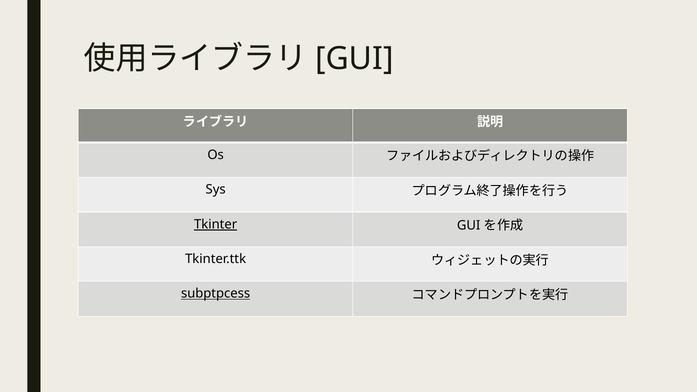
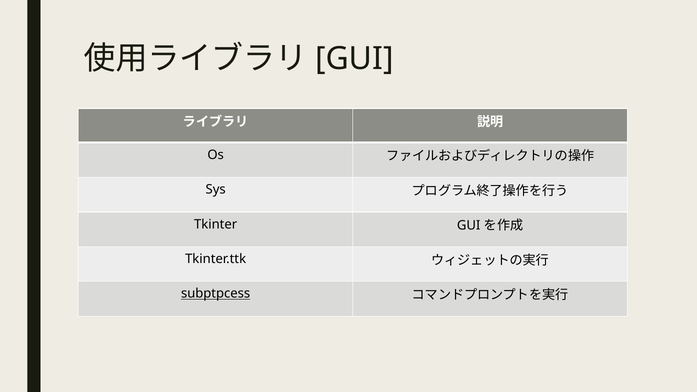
Tkinter underline: present -> none (216, 224)
